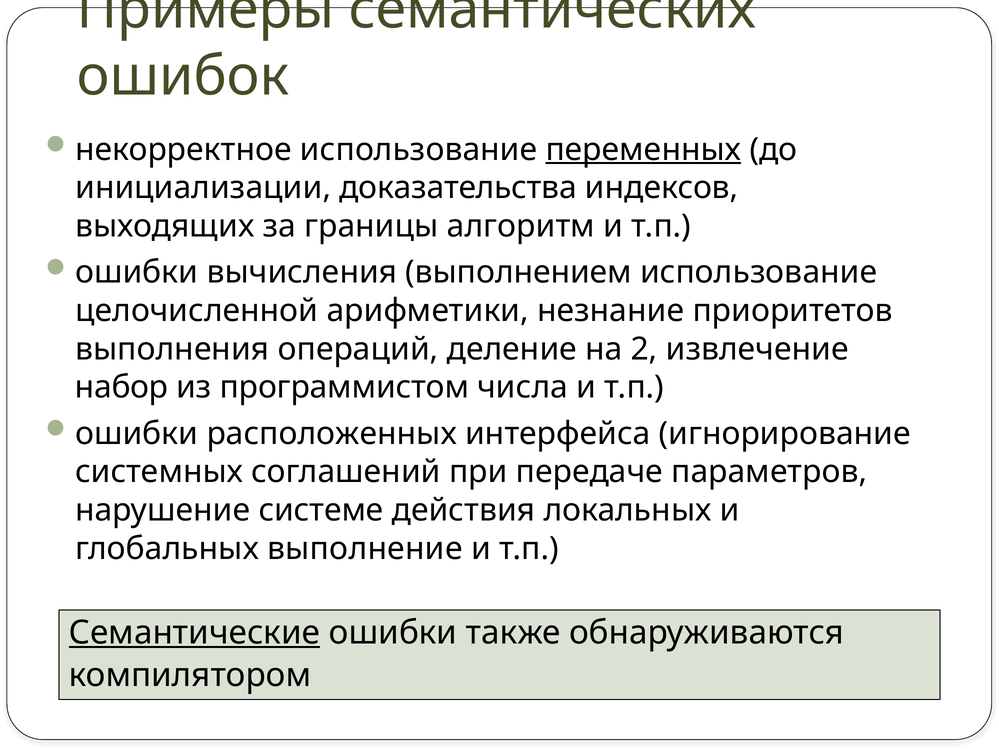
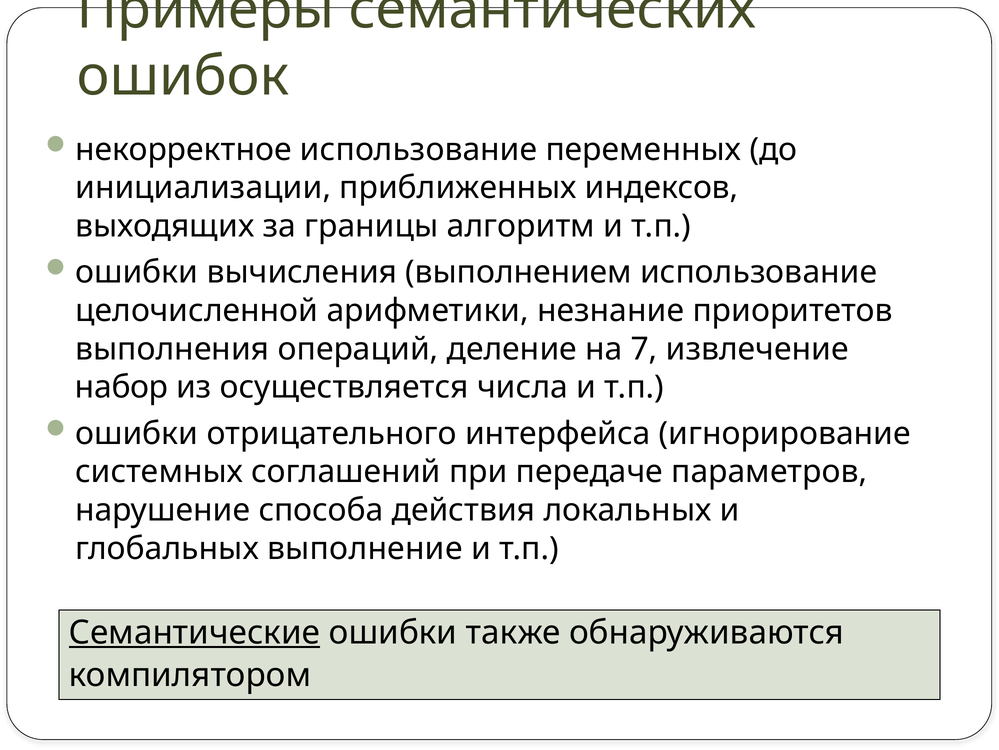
переменных underline: present -> none (643, 149)
доказательства: доказательства -> приближенных (458, 188)
2: 2 -> 7 (644, 349)
программистом: программистом -> осуществляется (344, 387)
расположенных: расположенных -> отрицательного (332, 433)
системе: системе -> способа (321, 510)
